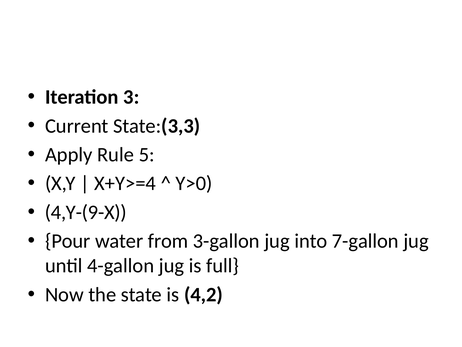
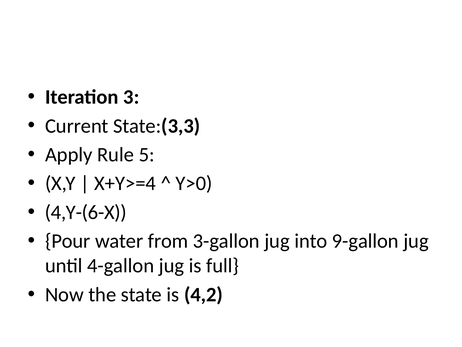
4,Y-(9-X: 4,Y-(9-X -> 4,Y-(6-X (86, 212)
7-gallon: 7-gallon -> 9-gallon (365, 241)
